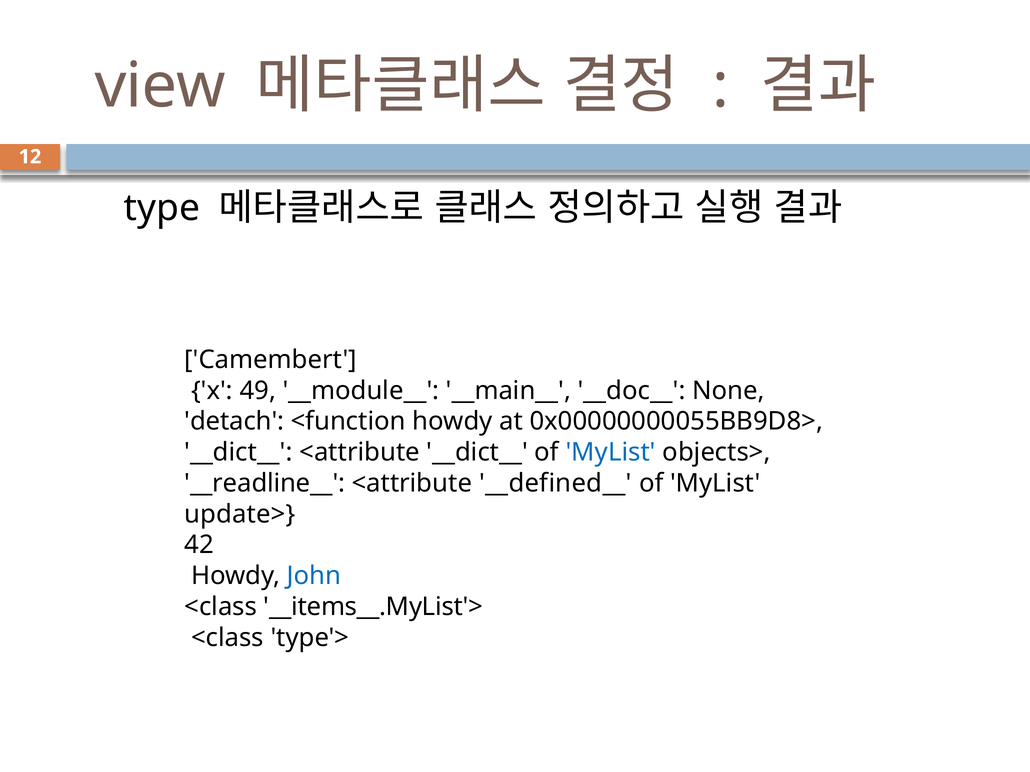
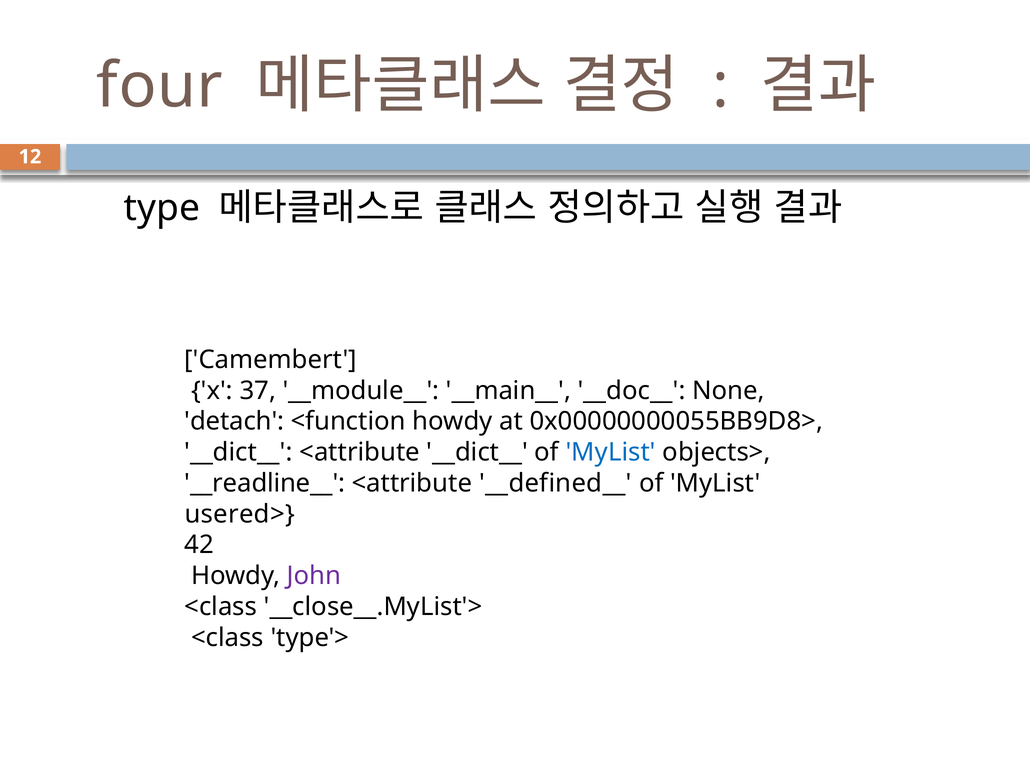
view: view -> four (160, 86)
49: 49 -> 37 (258, 391)
update>: update> -> usered> (240, 514)
John colour: blue -> purple (314, 576)
__items__.MyList'>: __items__.MyList'> -> __close__.MyList'> (373, 607)
